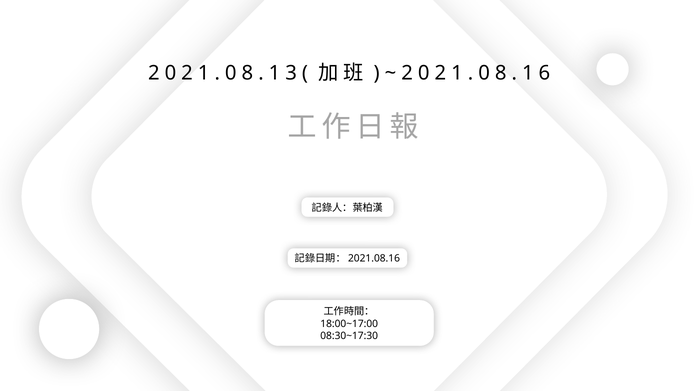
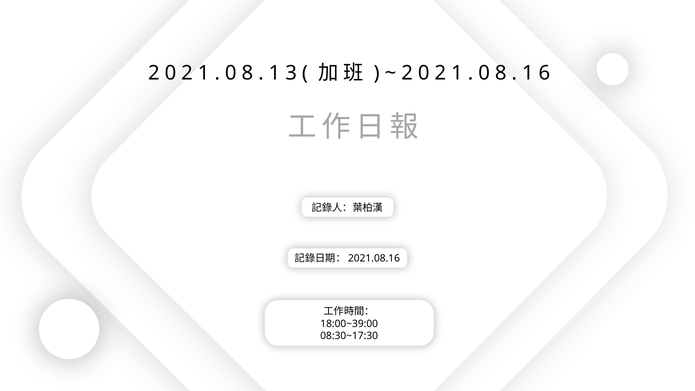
18:00~17:00: 18:00~17:00 -> 18:00~39:00 (349, 324)
